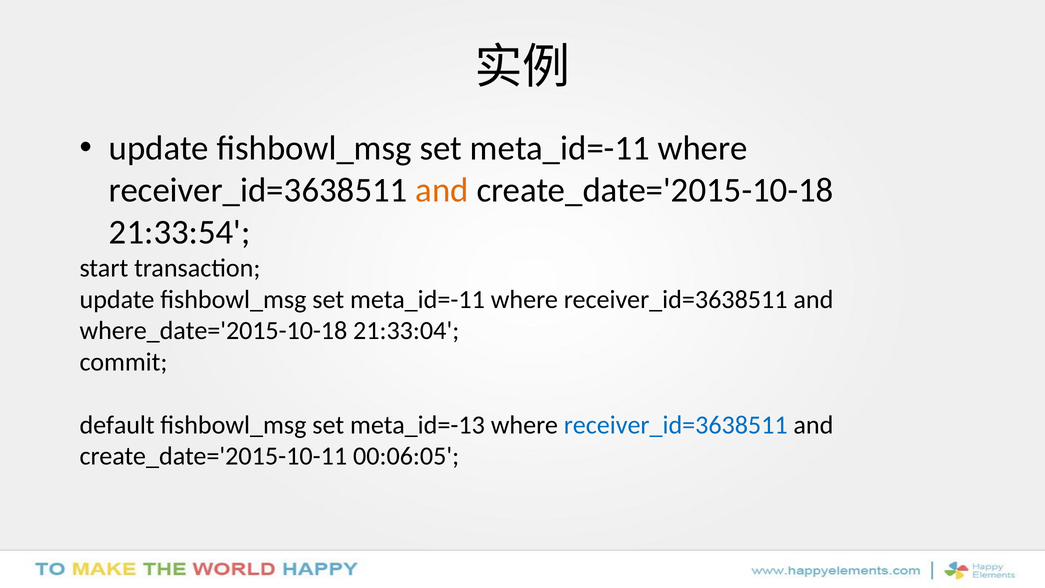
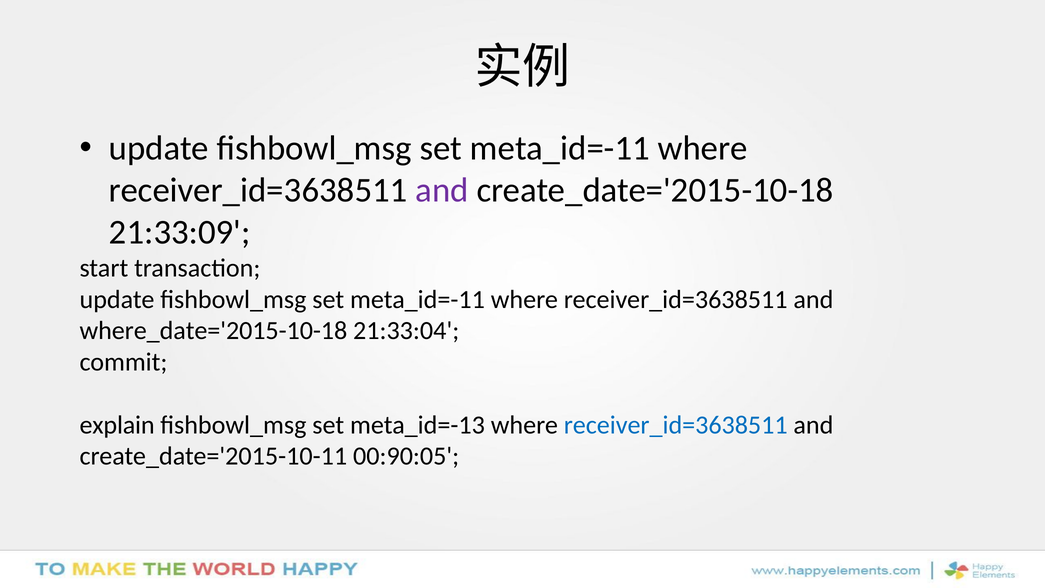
and colour: orange -> purple (442, 190)
21:33:54: 21:33:54 -> 21:33:09 (180, 232)
default: default -> explain (117, 425)
00:06:05: 00:06:05 -> 00:90:05 (406, 456)
